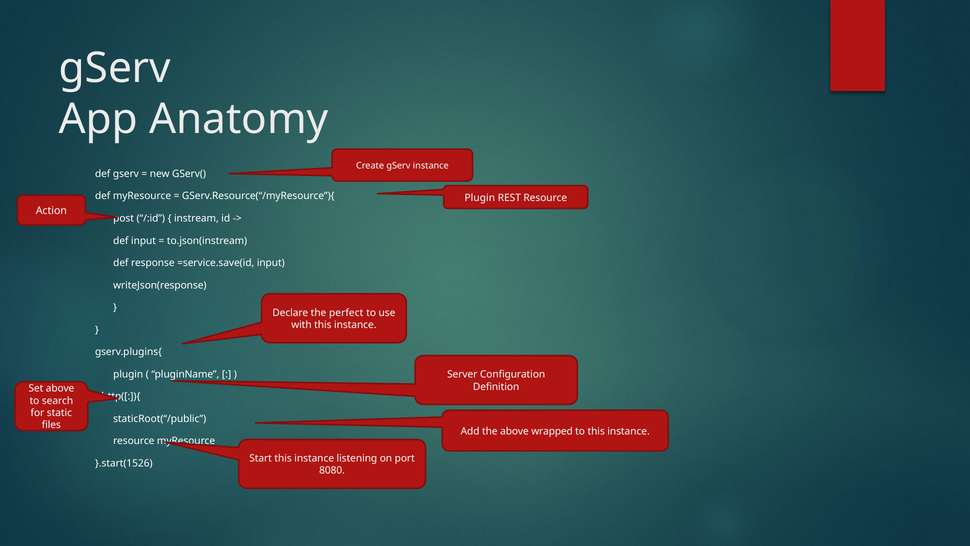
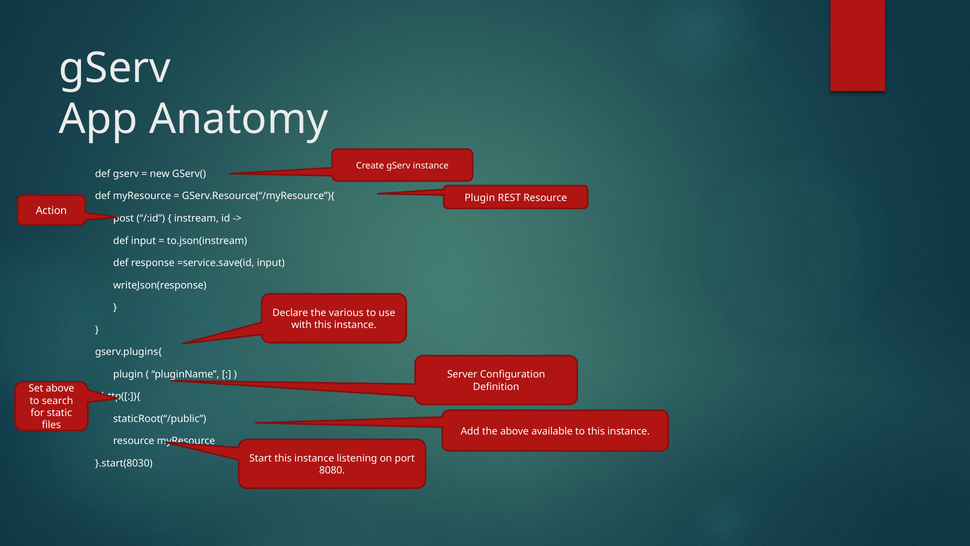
perfect: perfect -> various (346, 313)
wrapped: wrapped -> available (552, 431)
}.start(1526: }.start(1526 -> }.start(8030 (124, 463)
